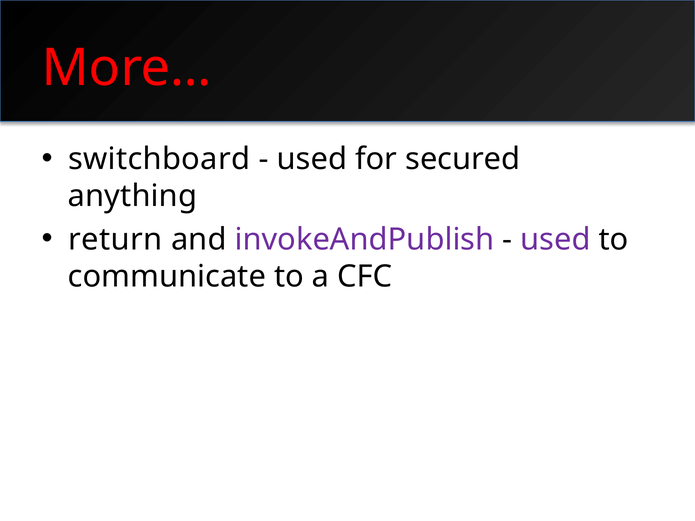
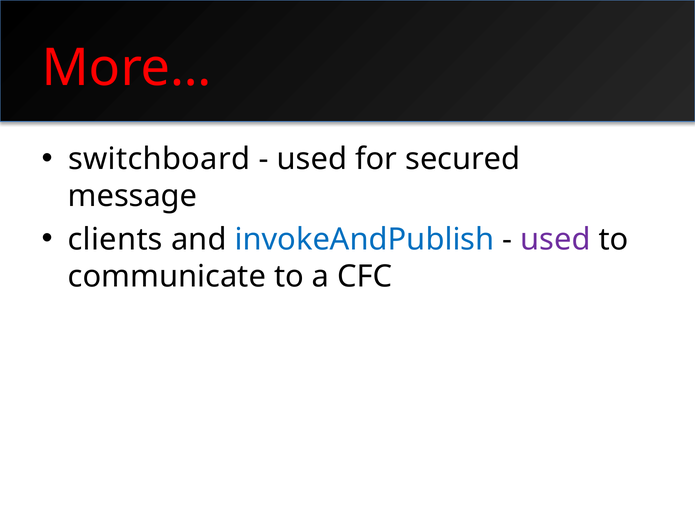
anything: anything -> message (133, 196)
return: return -> clients (115, 239)
invokeAndPublish colour: purple -> blue (364, 239)
